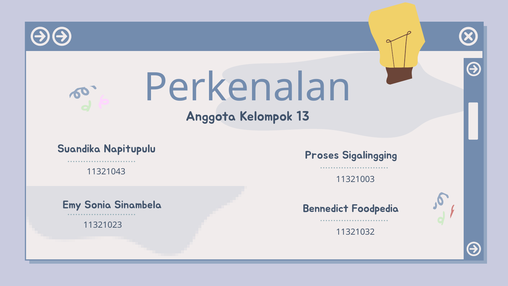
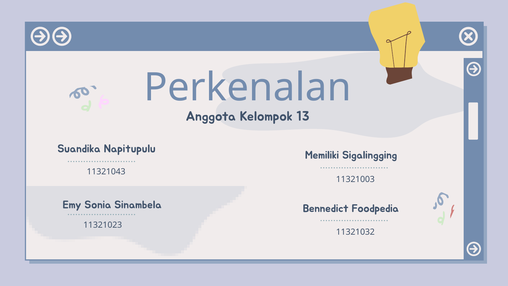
Proses: Proses -> Memiliki (322, 155)
